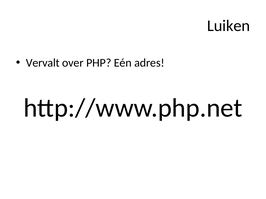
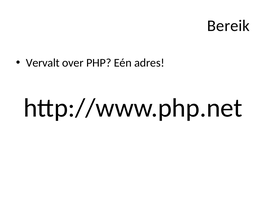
Luiken: Luiken -> Bereik (228, 26)
